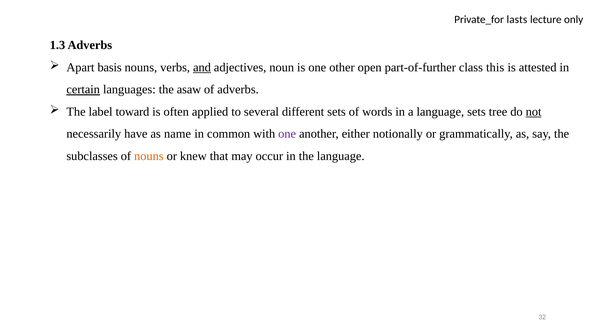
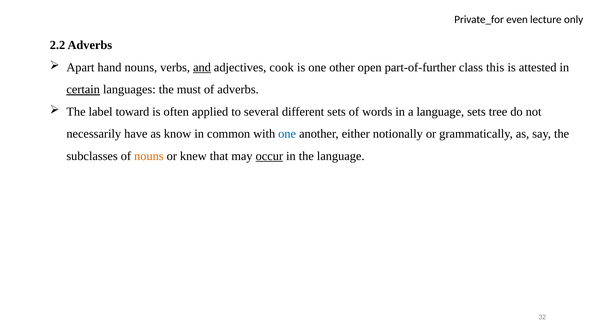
lasts: lasts -> even (517, 19)
1.3: 1.3 -> 2.2 (57, 45)
basis: basis -> hand (110, 67)
noun: noun -> cook (282, 67)
asaw: asaw -> must (189, 90)
not underline: present -> none (534, 112)
name: name -> know (178, 134)
one colour: purple -> blue (287, 134)
occur underline: none -> present (269, 156)
